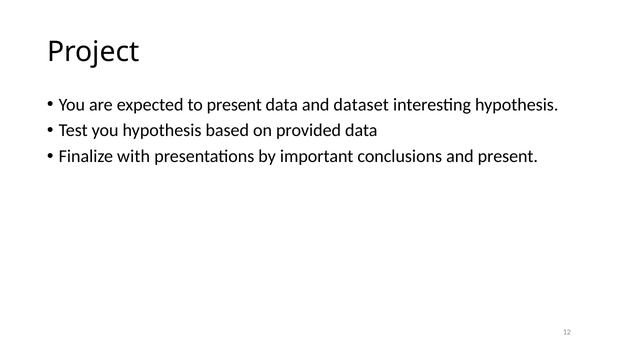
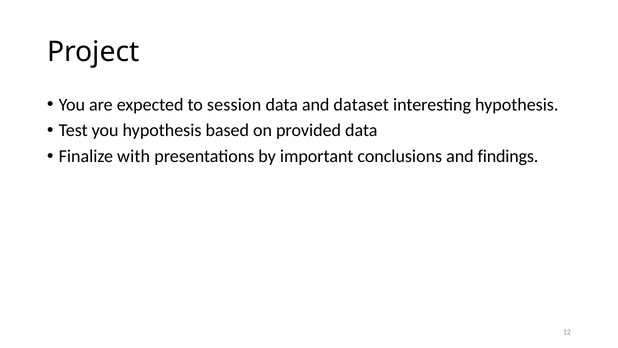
to present: present -> session (234, 104)
and present: present -> findings (508, 156)
